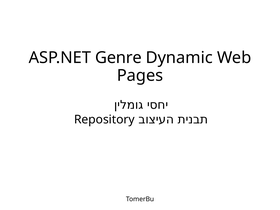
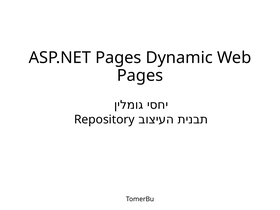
ASP.NET Genre: Genre -> Pages (118, 58)
